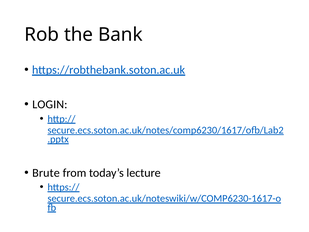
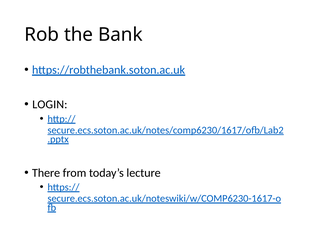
Brute: Brute -> There (46, 173)
